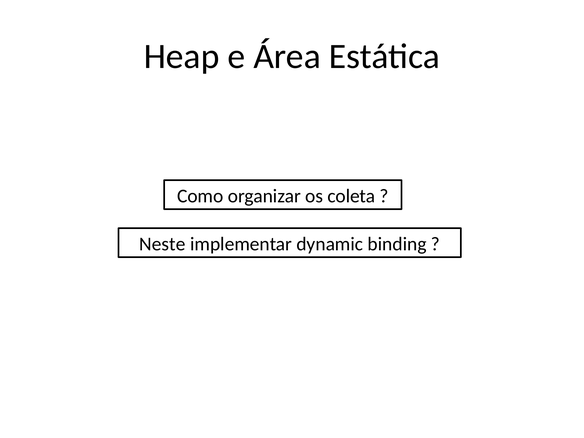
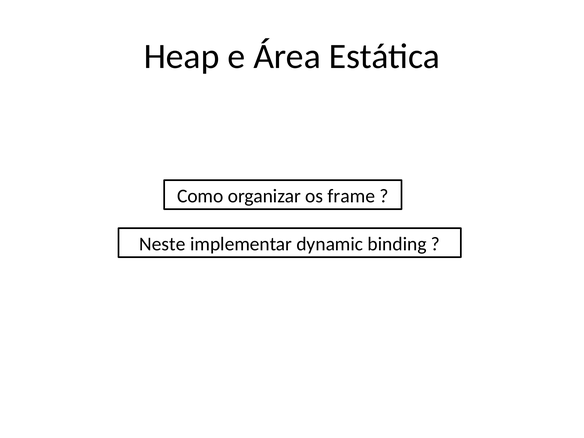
coleta: coleta -> frame (351, 196)
